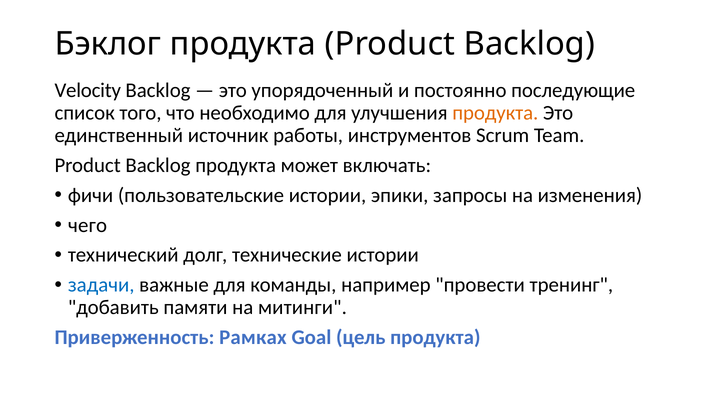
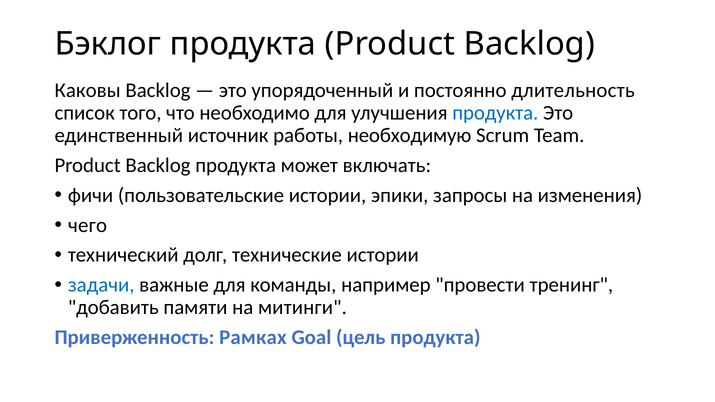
Velocity: Velocity -> Каковы (88, 90)
последующие: последующие -> длительность (573, 90)
продукта colour: orange -> blue (495, 113)
инструментов: инструментов -> необходимую (410, 135)
